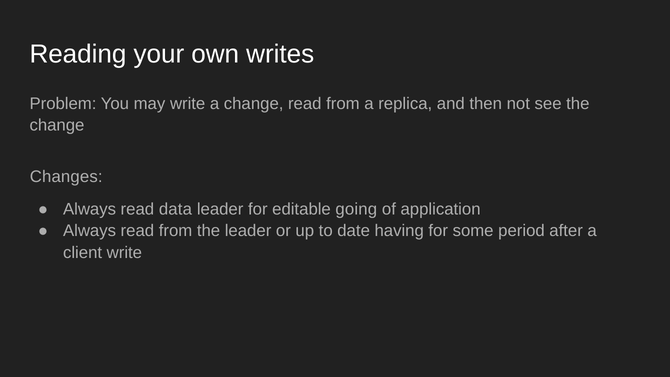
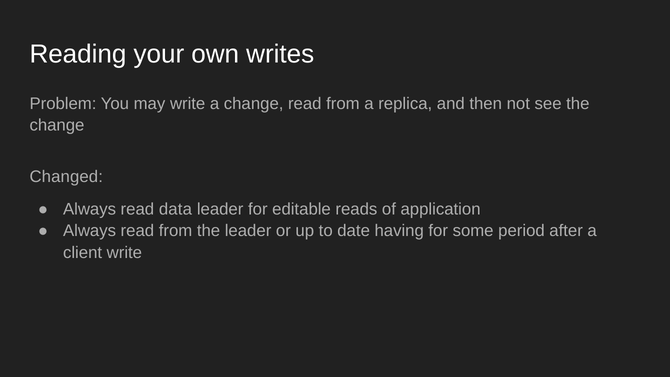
Changes: Changes -> Changed (66, 177)
going: going -> reads (356, 209)
